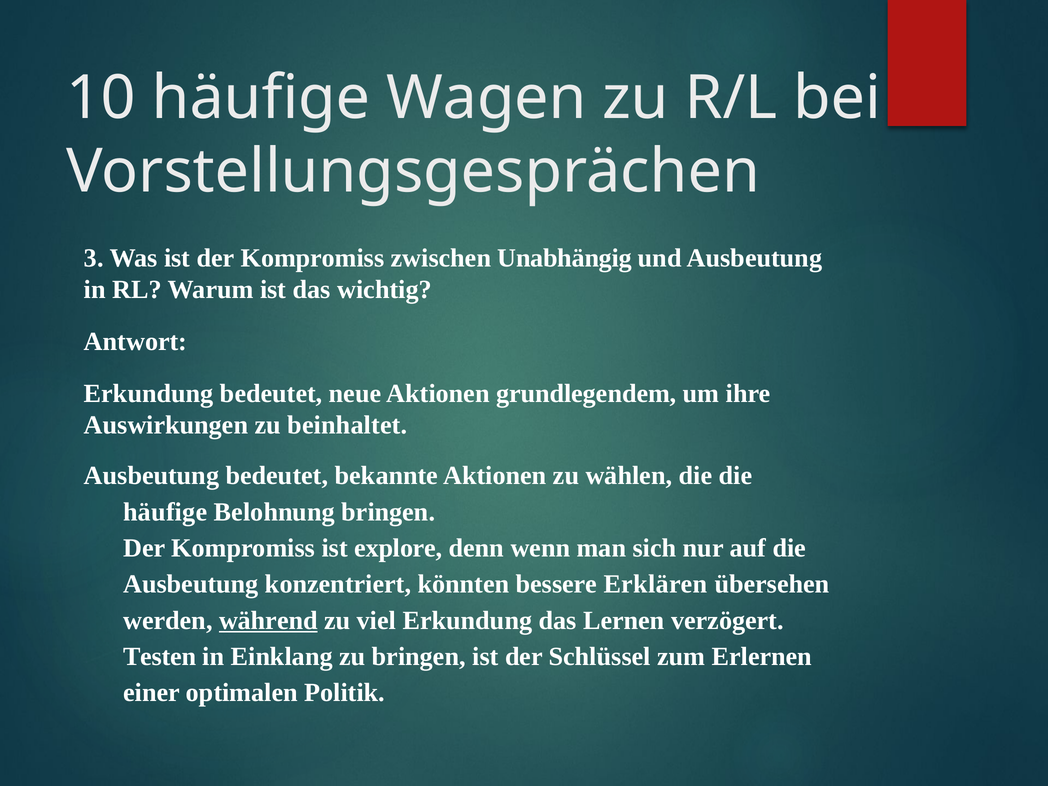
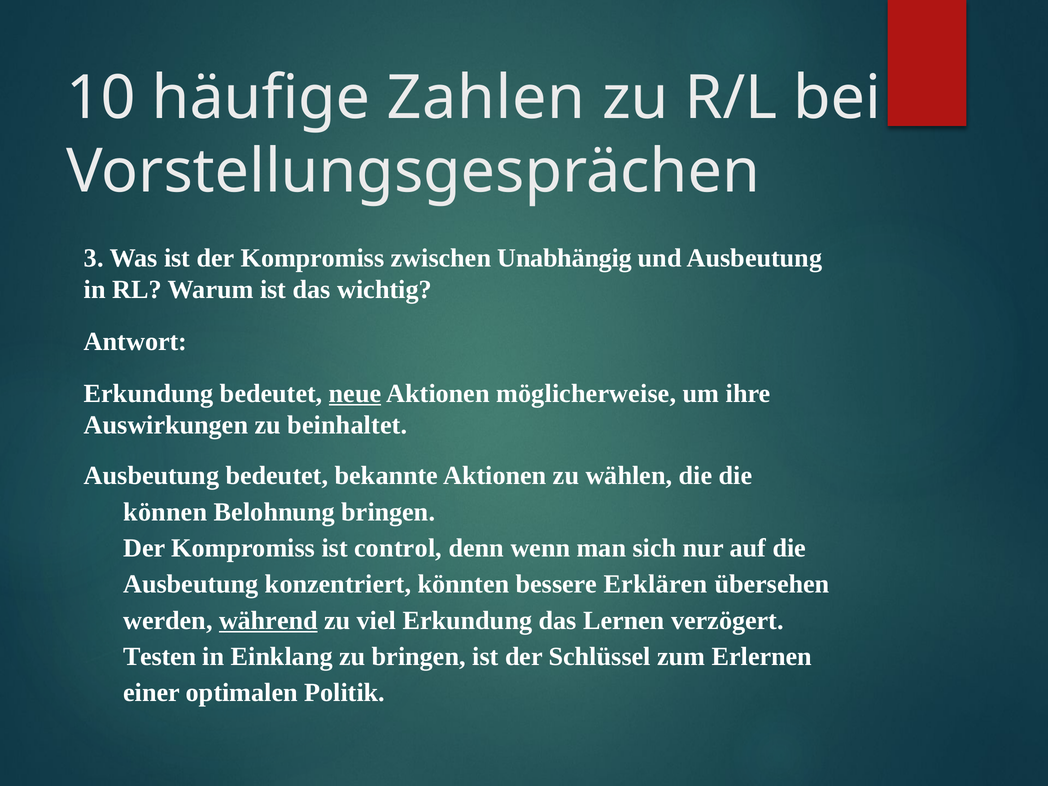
Wagen: Wagen -> Zahlen (486, 98)
neue underline: none -> present (355, 394)
grundlegendem: grundlegendem -> möglicherweise (586, 394)
häufige: häufige -> können (165, 512)
explore: explore -> control (398, 548)
